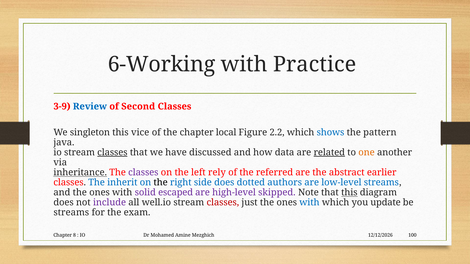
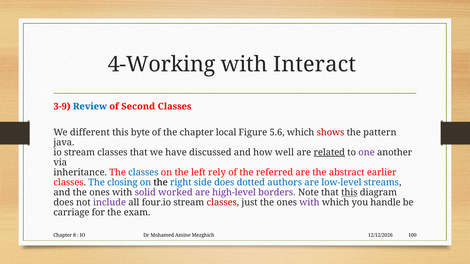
6-Working: 6-Working -> 4-Working (162, 65)
Practice: Practice -> Interact (315, 65)
singleton: singleton -> different (90, 133)
vice: vice -> byte (140, 133)
2.2: 2.2 -> 5.6 (277, 133)
shows colour: blue -> red (330, 133)
classes underline: present -> none (112, 153)
data: data -> well (285, 153)
one colour: orange -> purple (367, 153)
inheritance underline: present -> none (80, 173)
classes colour: purple -> blue (143, 173)
inherit: inherit -> closing (122, 183)
escaped: escaped -> worked (175, 193)
skipped: skipped -> borders (277, 193)
well.io: well.io -> four.io (156, 203)
with colour: blue -> purple (309, 203)
update: update -> handle (386, 203)
streams: streams -> carriage (71, 213)
